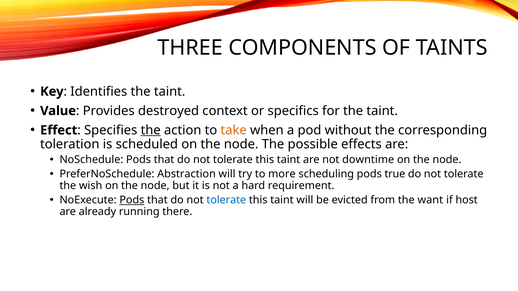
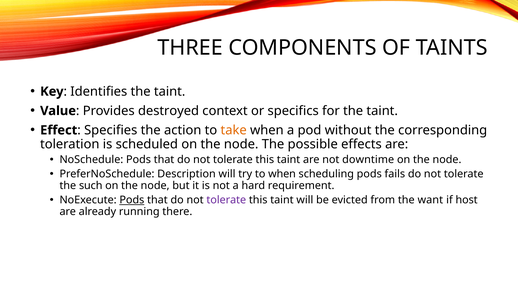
the underline: present -> none (151, 130)
Abstraction: Abstraction -> Description (187, 174)
to more: more -> when (282, 174)
true: true -> fails (395, 174)
wish: wish -> such (91, 186)
tolerate colour: blue -> purple (226, 200)
